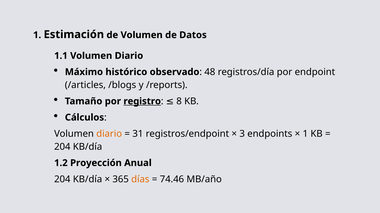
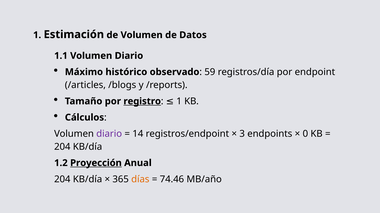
48: 48 -> 59 (210, 72)
8: 8 -> 1 (179, 102)
diario colour: orange -> purple (109, 134)
31: 31 -> 14 (138, 134)
1: 1 -> 0 (305, 134)
Proyección underline: none -> present (96, 163)
